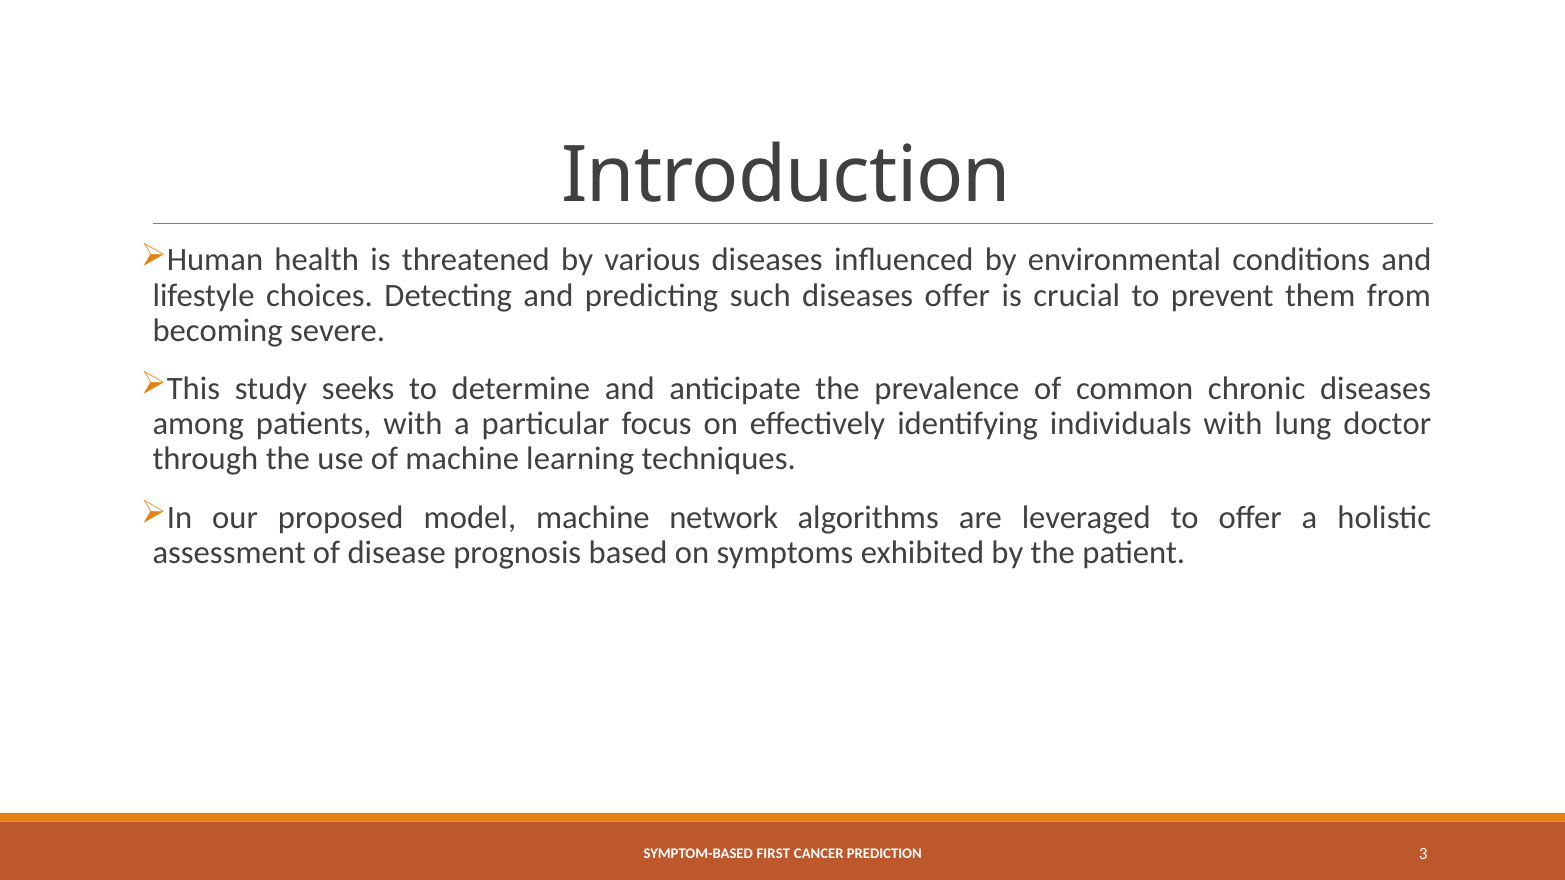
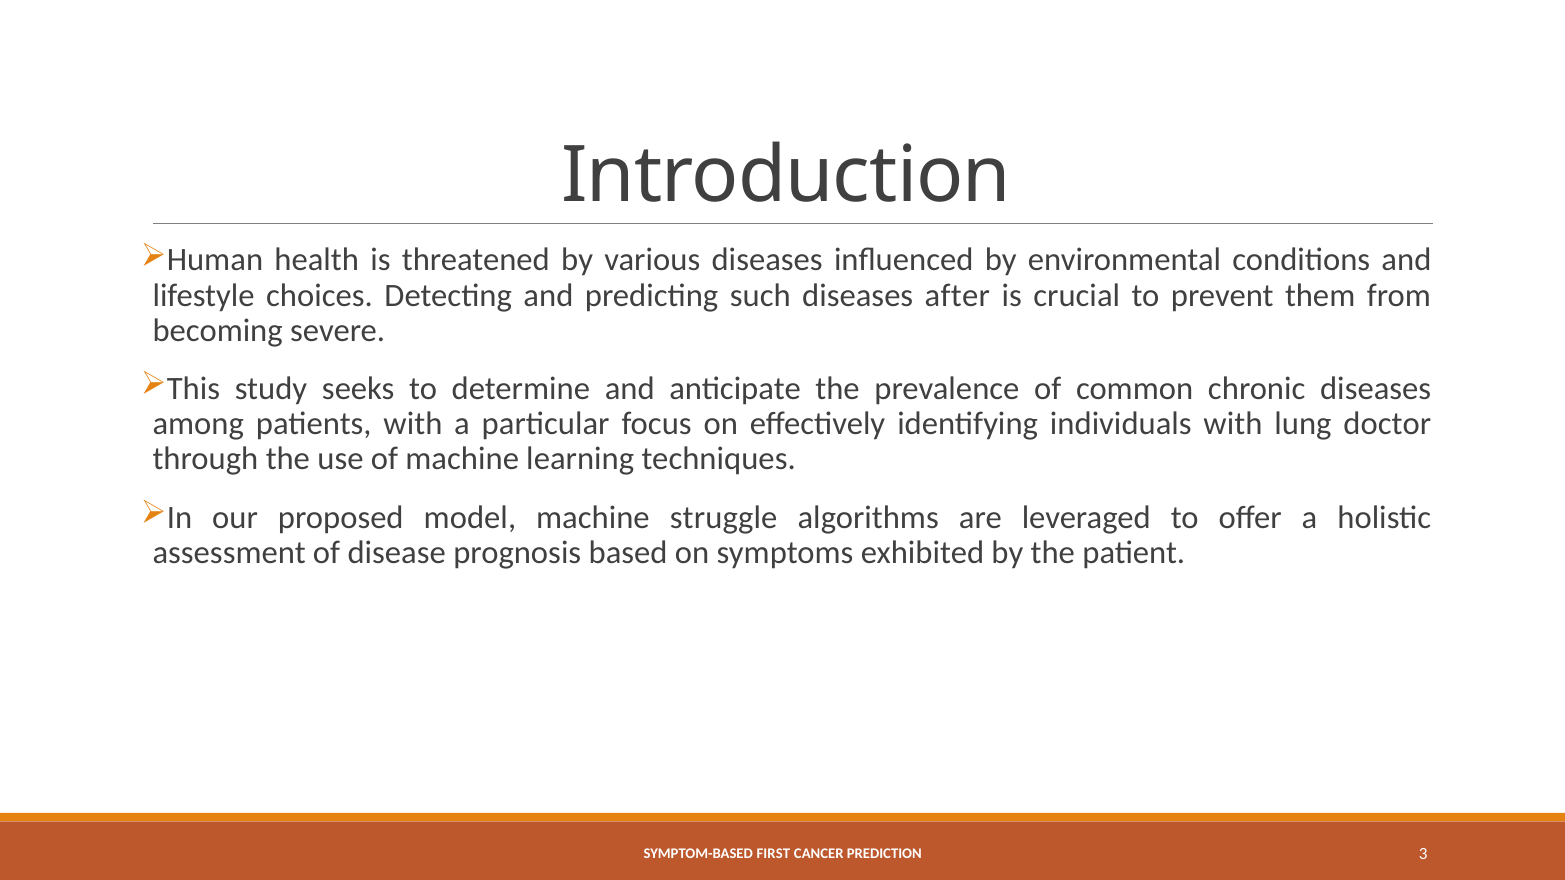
diseases offer: offer -> after (957, 296)
network: network -> struggle (724, 517)
